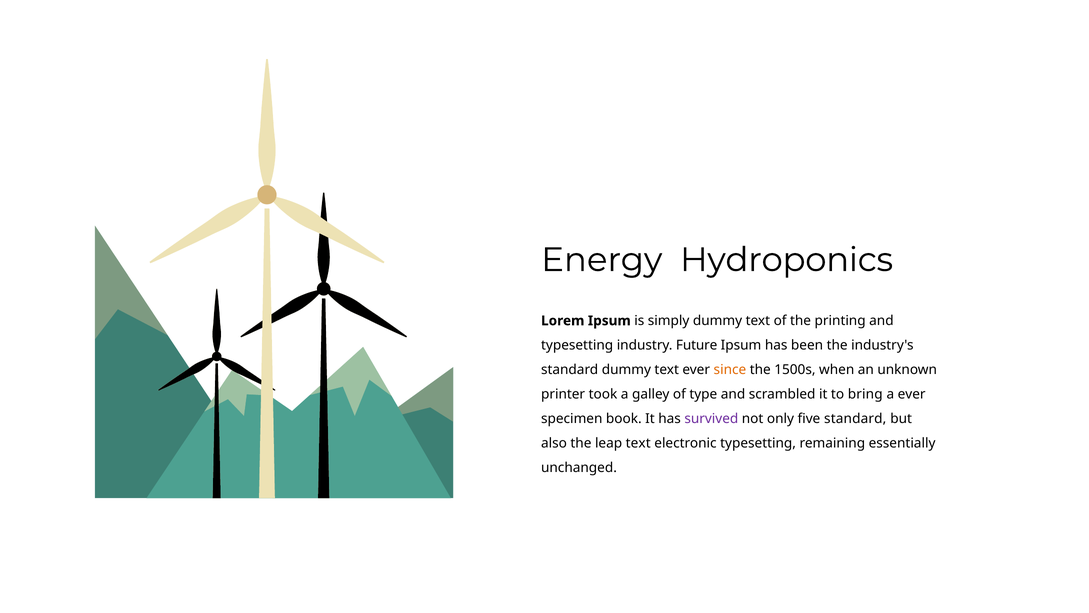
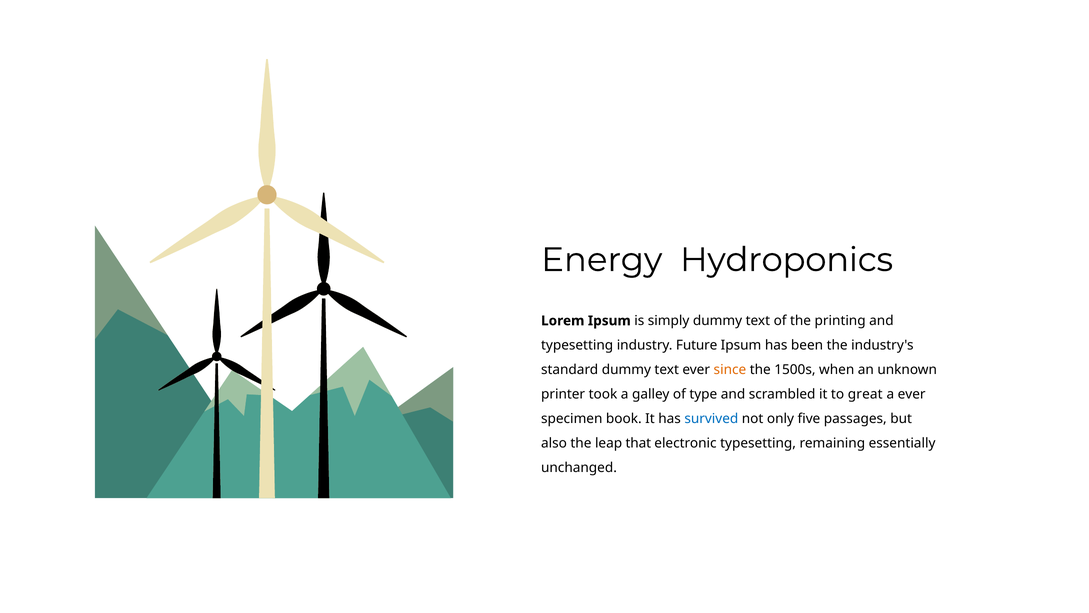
bring: bring -> great (865, 394)
survived colour: purple -> blue (711, 419)
five standard: standard -> passages (855, 419)
leap text: text -> that (638, 443)
